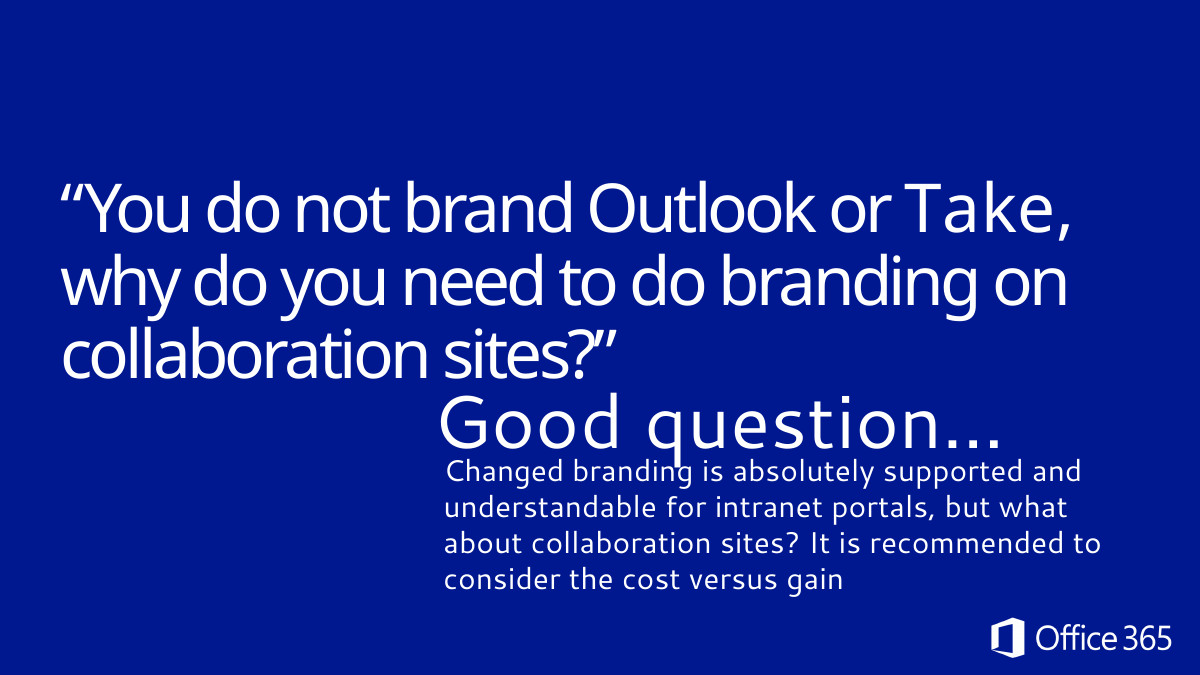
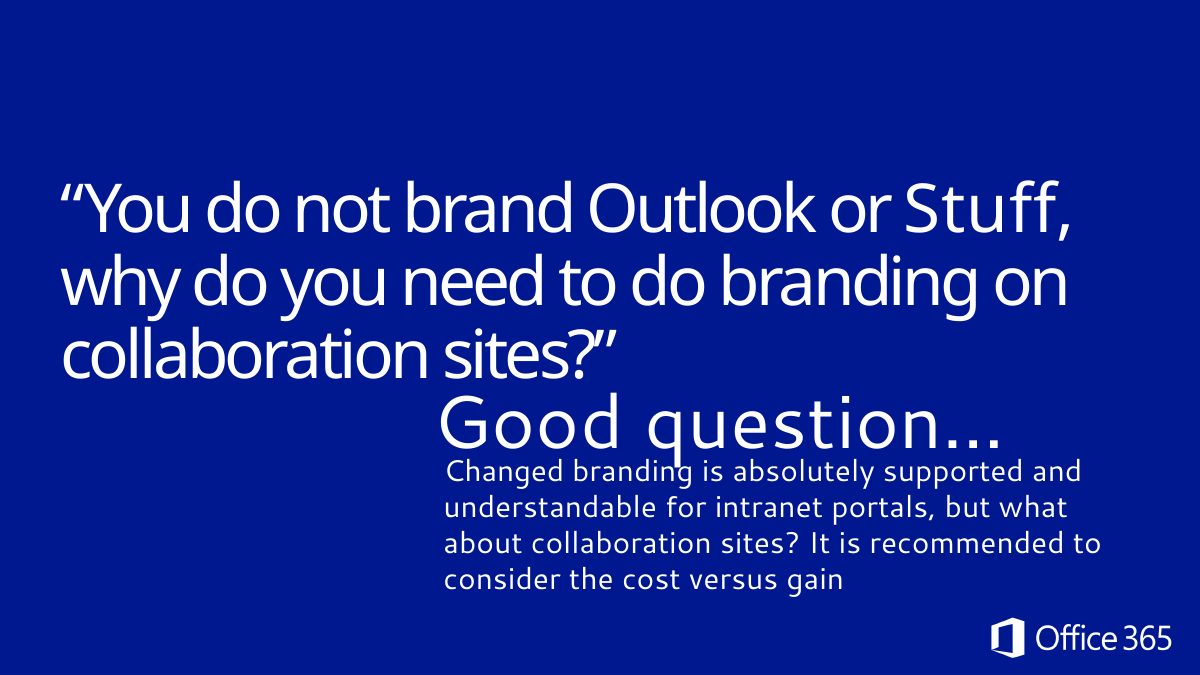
Take: Take -> Stuff (990, 210)
